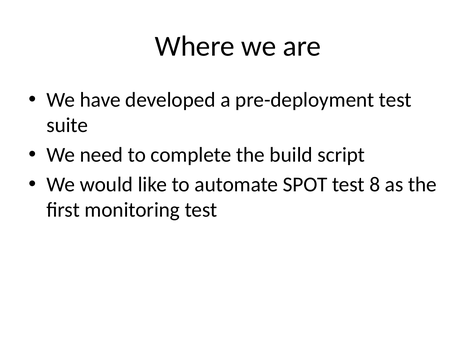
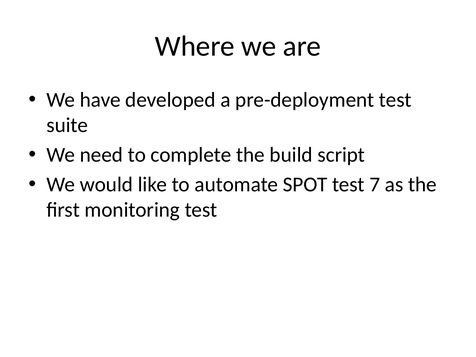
8: 8 -> 7 (375, 185)
